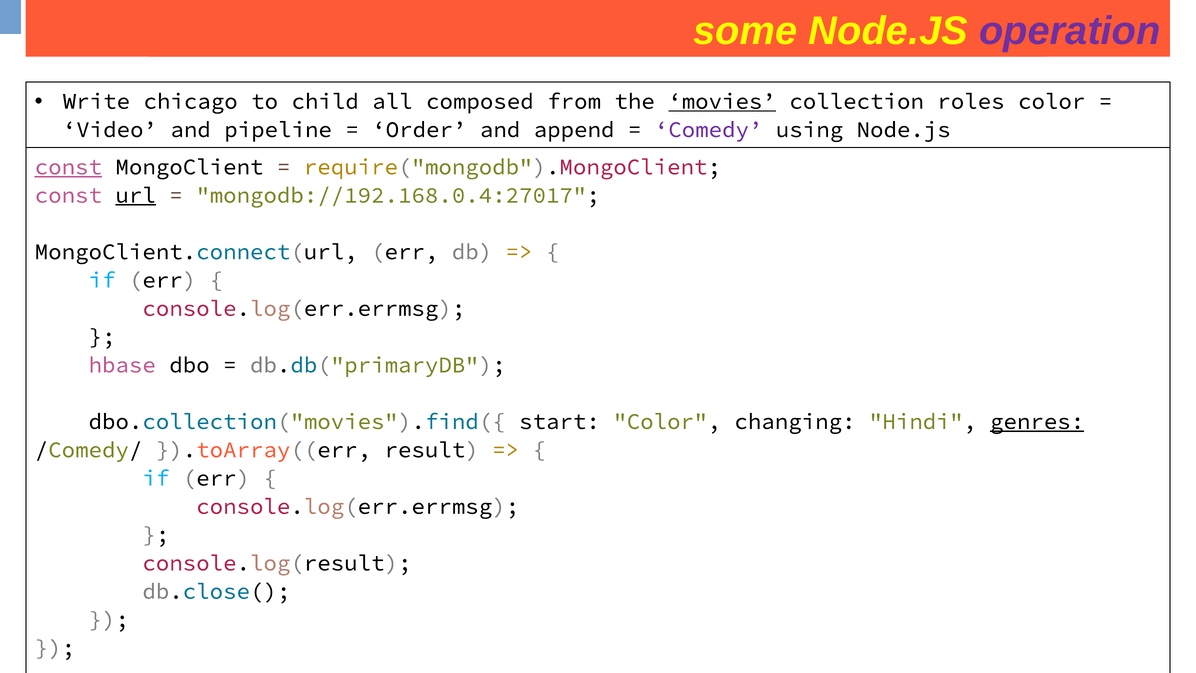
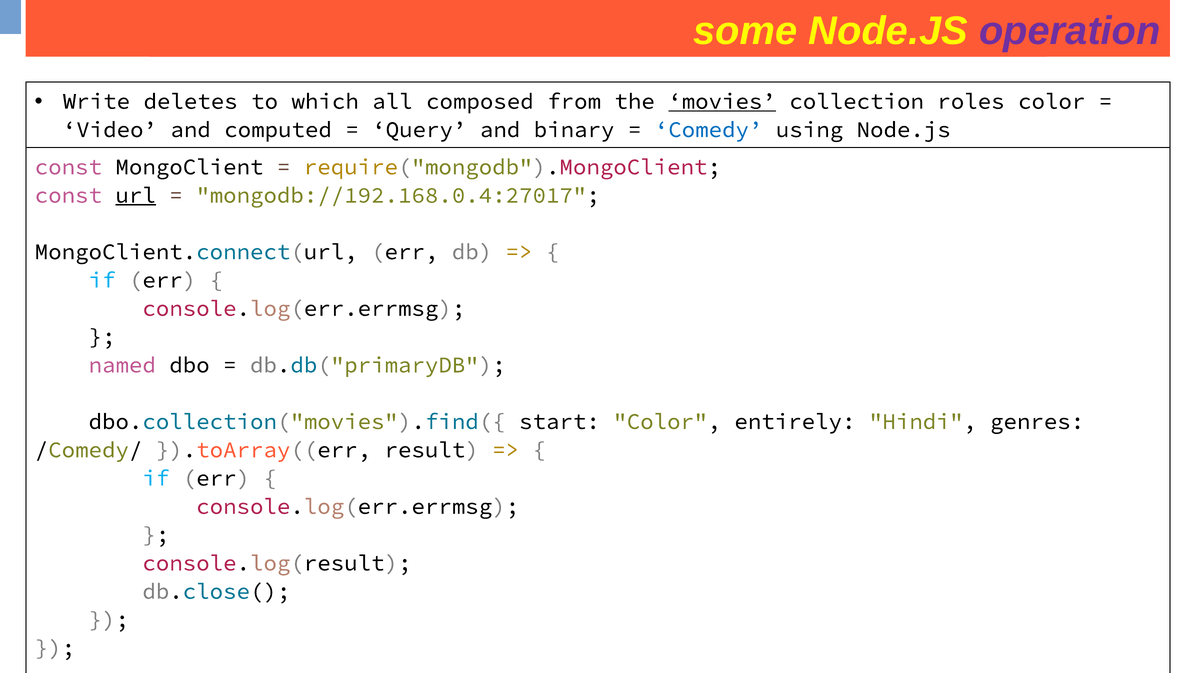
chicago: chicago -> deletes (191, 101)
child: child -> which (325, 101)
pipeline: pipeline -> computed (278, 130)
Order: Order -> Query (419, 130)
append: append -> binary (574, 130)
Comedy colour: purple -> blue (709, 130)
const underline: present -> none (68, 167)
hbase: hbase -> named (122, 365)
changing: changing -> entirely (795, 421)
genres underline: present -> none (1037, 421)
